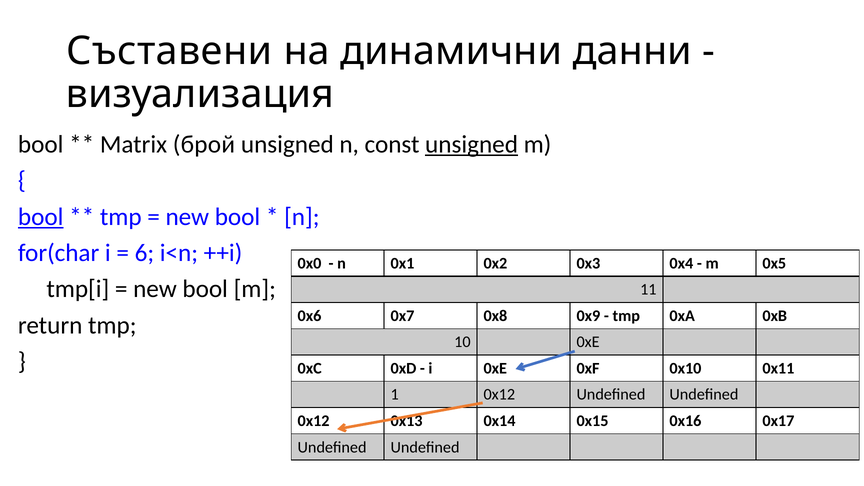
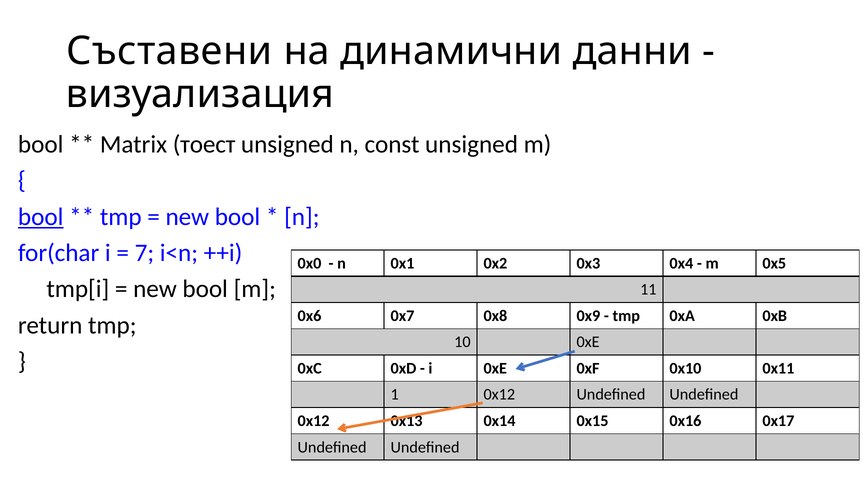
брой: брой -> тоест (204, 144)
unsigned underline: present -> none (472, 144)
6: 6 -> 7 (144, 253)
